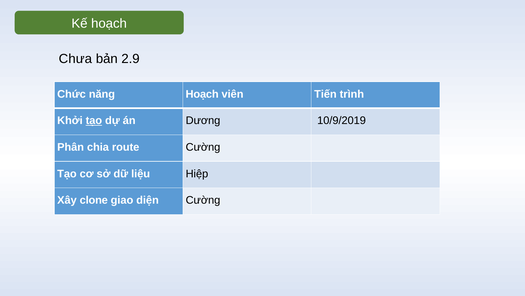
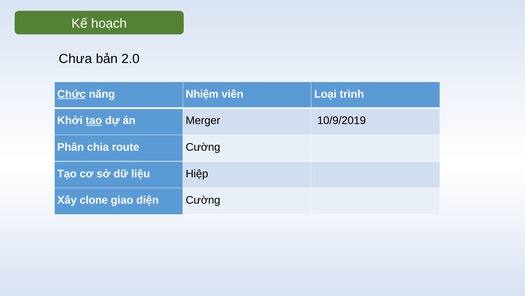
2.9: 2.9 -> 2.0 (130, 59)
Chức underline: none -> present (72, 94)
năng Hoạch: Hoạch -> Nhiệm (202, 94)
Tiến: Tiến -> Loại (325, 94)
Dương: Dương -> Merger (203, 120)
